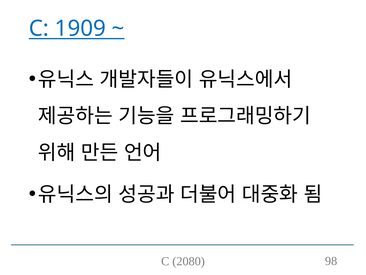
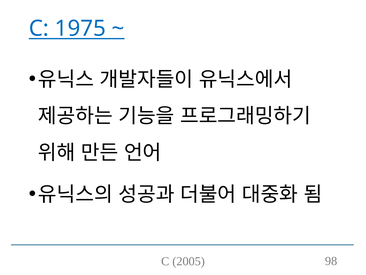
1909: 1909 -> 1975 (80, 28)
2080: 2080 -> 2005 (189, 261)
